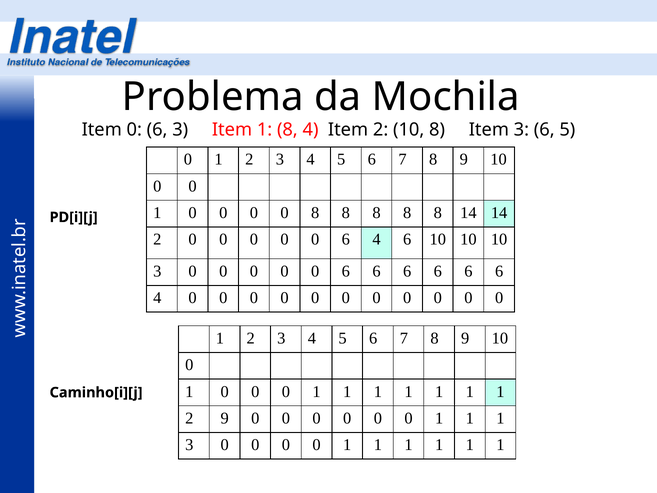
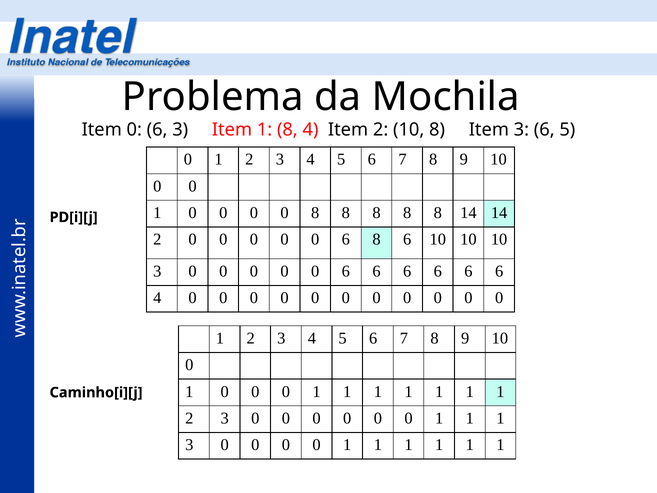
0 6 4: 4 -> 8 (377, 239)
9: 9 -> 3 (225, 418)
